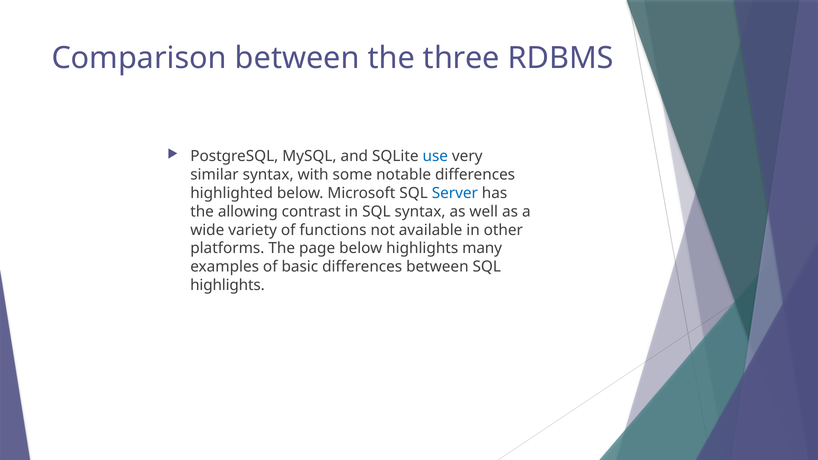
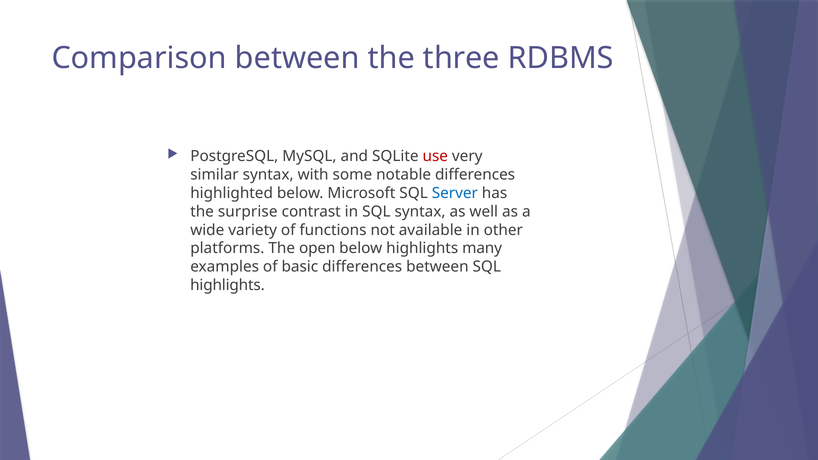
use colour: blue -> red (435, 156)
allowing: allowing -> surprise (248, 212)
page: page -> open (317, 248)
